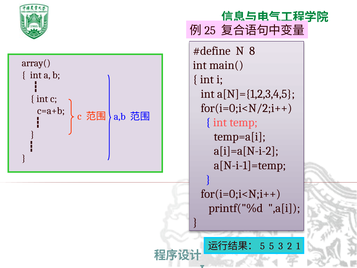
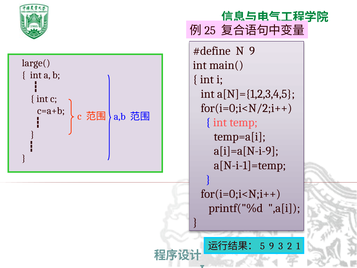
N 8: 8 -> 9 (252, 51)
array(: array( -> large( (36, 63)
a[i]=a[N-i-2: a[i]=a[N-i-2 -> a[i]=a[N-i-9 (246, 151)
5: 5 -> 9 (271, 246)
